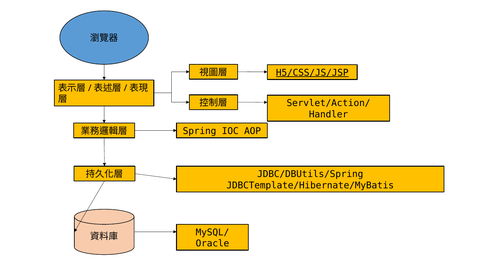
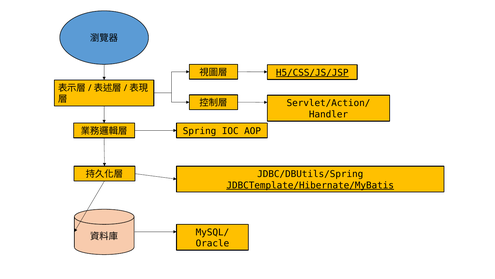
JDBCTemplate/Hibernate/MyBatis underline: none -> present (310, 185)
